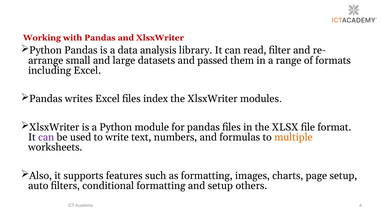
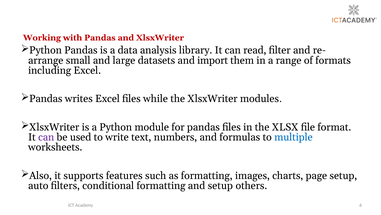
passed: passed -> import (213, 60)
index: index -> while (156, 98)
multiple colour: orange -> blue (293, 137)
